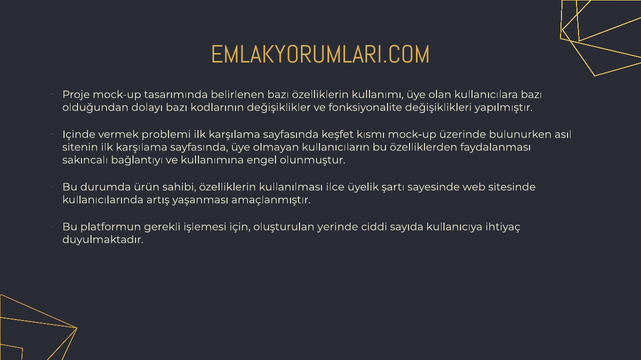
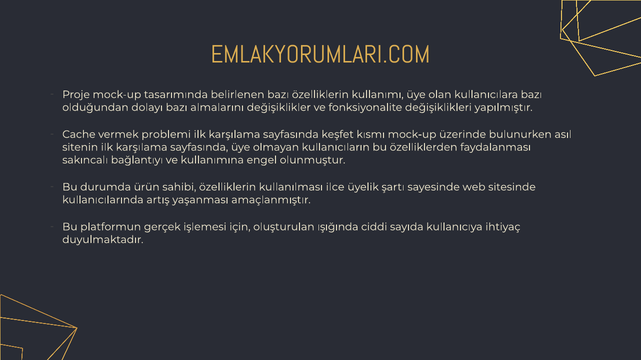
kodlarının: kodlarının -> almalarını (217, 108)
Içinde: Içinde -> Cache (79, 135)
gerekli: gerekli -> gerçek (162, 227)
yerinde: yerinde -> ışığında (338, 227)
